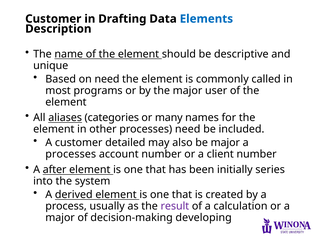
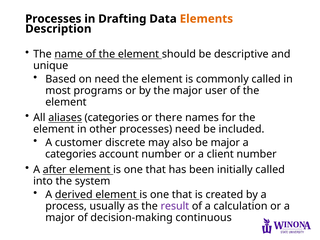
Customer: Customer -> Processes (53, 19)
Elements colour: blue -> orange (206, 19)
many: many -> there (169, 118)
detailed: detailed -> discrete (125, 143)
processes: processes -> categories (71, 154)
initially series: series -> called (270, 170)
developing: developing -> continuous (204, 218)
